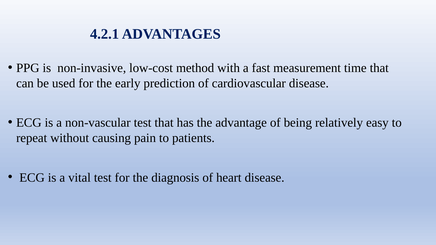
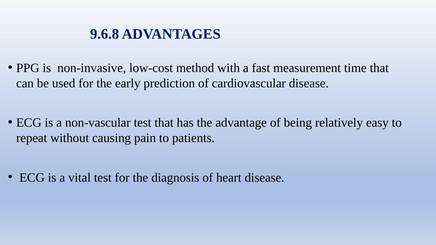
4.2.1: 4.2.1 -> 9.6.8 (105, 34)
